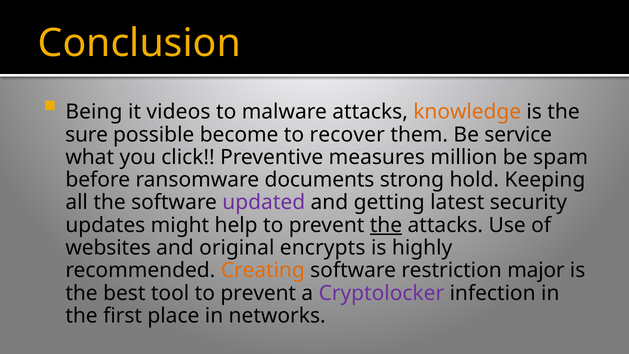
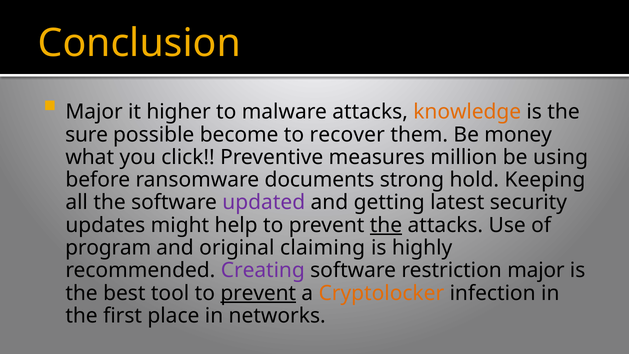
Being: Being -> Major (94, 112)
videos: videos -> higher (179, 112)
service: service -> money (518, 135)
spam: spam -> using (561, 157)
websites: websites -> program (108, 248)
encrypts: encrypts -> claiming (323, 248)
Creating colour: orange -> purple (263, 270)
prevent underline: none -> present (258, 293)
Cryptolocker colour: purple -> orange (381, 293)
